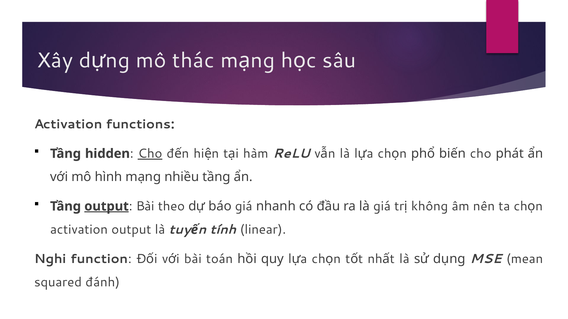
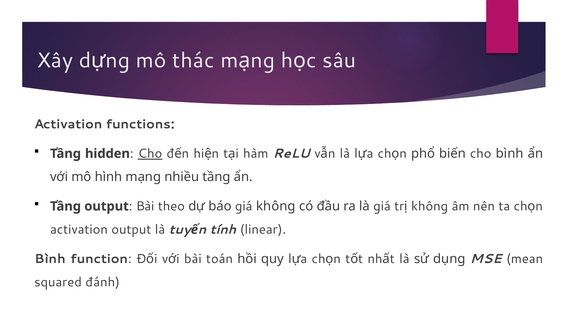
cho phát: phát -> bình (510, 154)
output underline: present -> none (107, 207)
giá nhanh: nhanh -> không (276, 207)
Nghi: Nghi -> Bình (50, 259)
